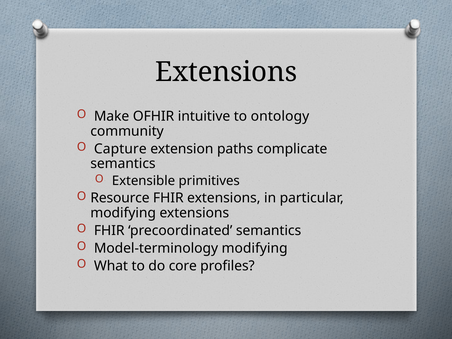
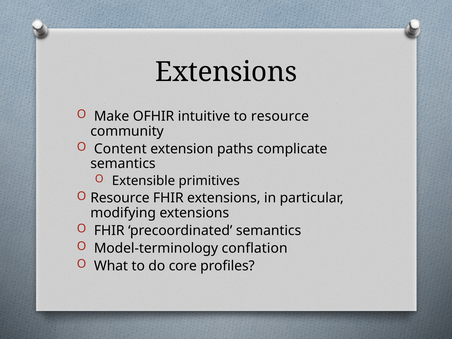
to ontology: ontology -> resource (280, 116)
Capture: Capture -> Content (120, 149)
Model-terminology modifying: modifying -> conflation (255, 248)
